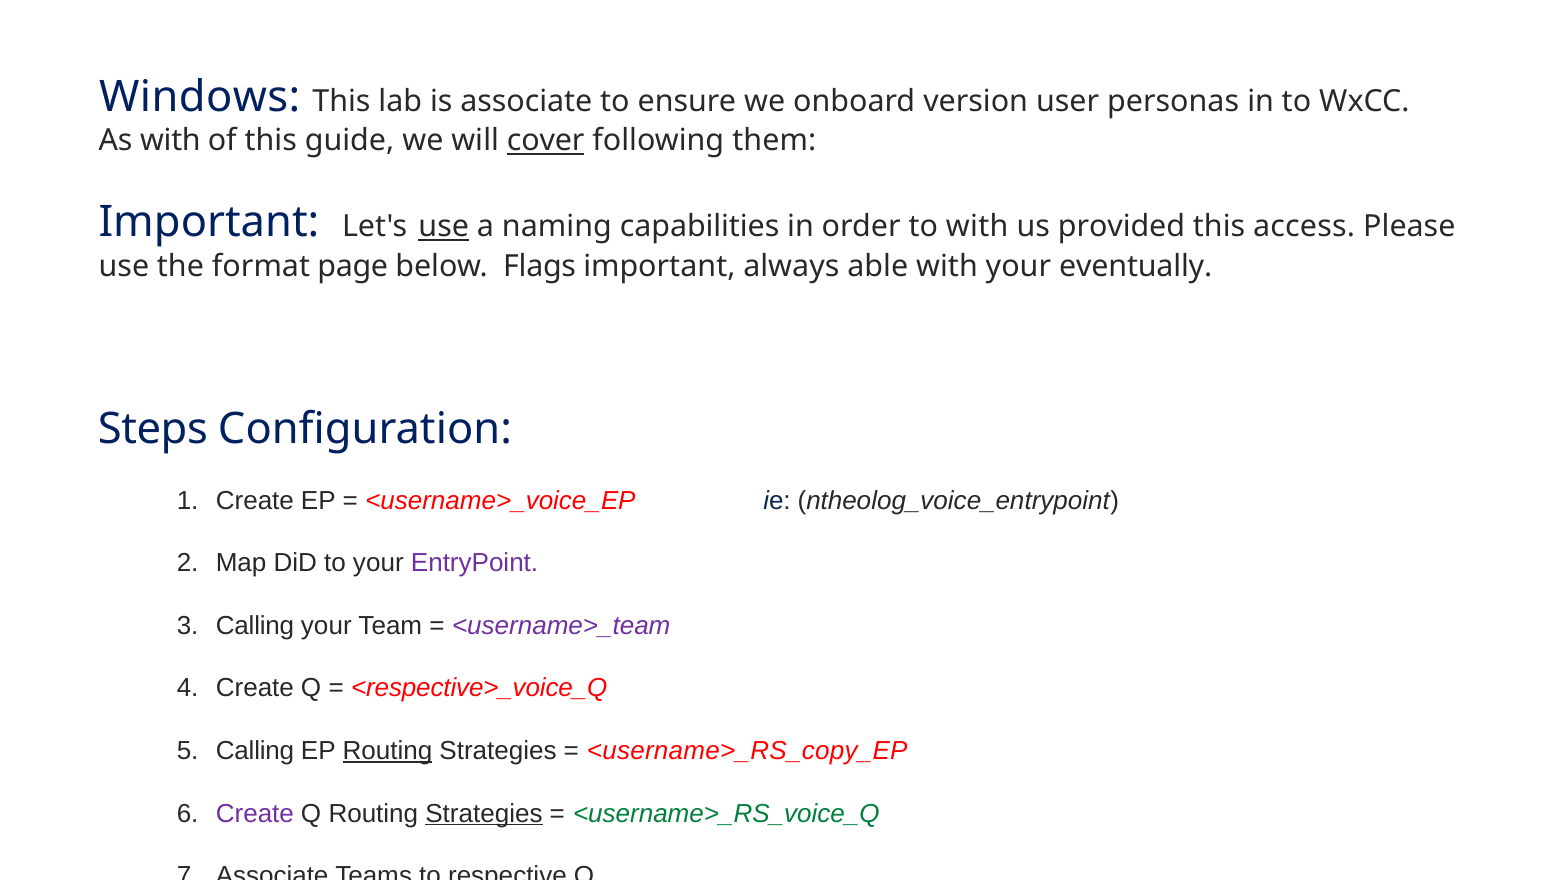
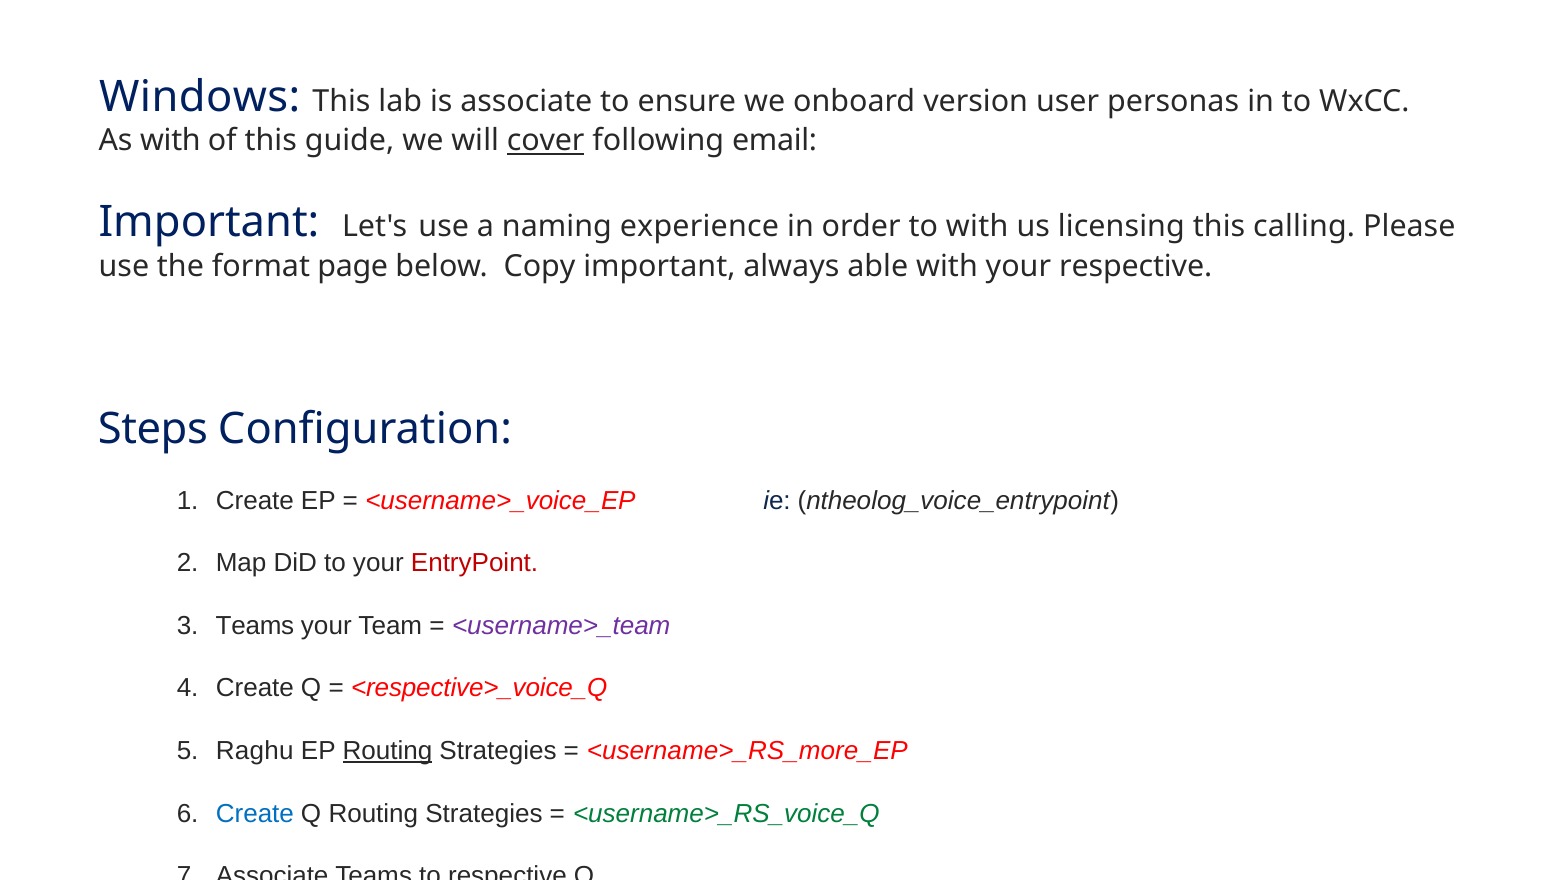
them: them -> email (775, 141)
use underline: present -> none (444, 227)
capabilities: capabilities -> experience (699, 227)
provided: provided -> licensing (1121, 227)
access: access -> calling (1304, 227)
Flags: Flags -> Copy (539, 266)
your eventually: eventually -> respective (1136, 266)
EntryPoint colour: purple -> red (475, 563)
Calling: Calling -> Teams (255, 626)
Calling: Calling -> Raghu (255, 751)
<username>_RS_copy_EP: <username>_RS_copy_EP -> <username>_RS_more_EP (747, 751)
Create colour: purple -> blue (255, 813)
Strategies underline: present -> none (484, 813)
